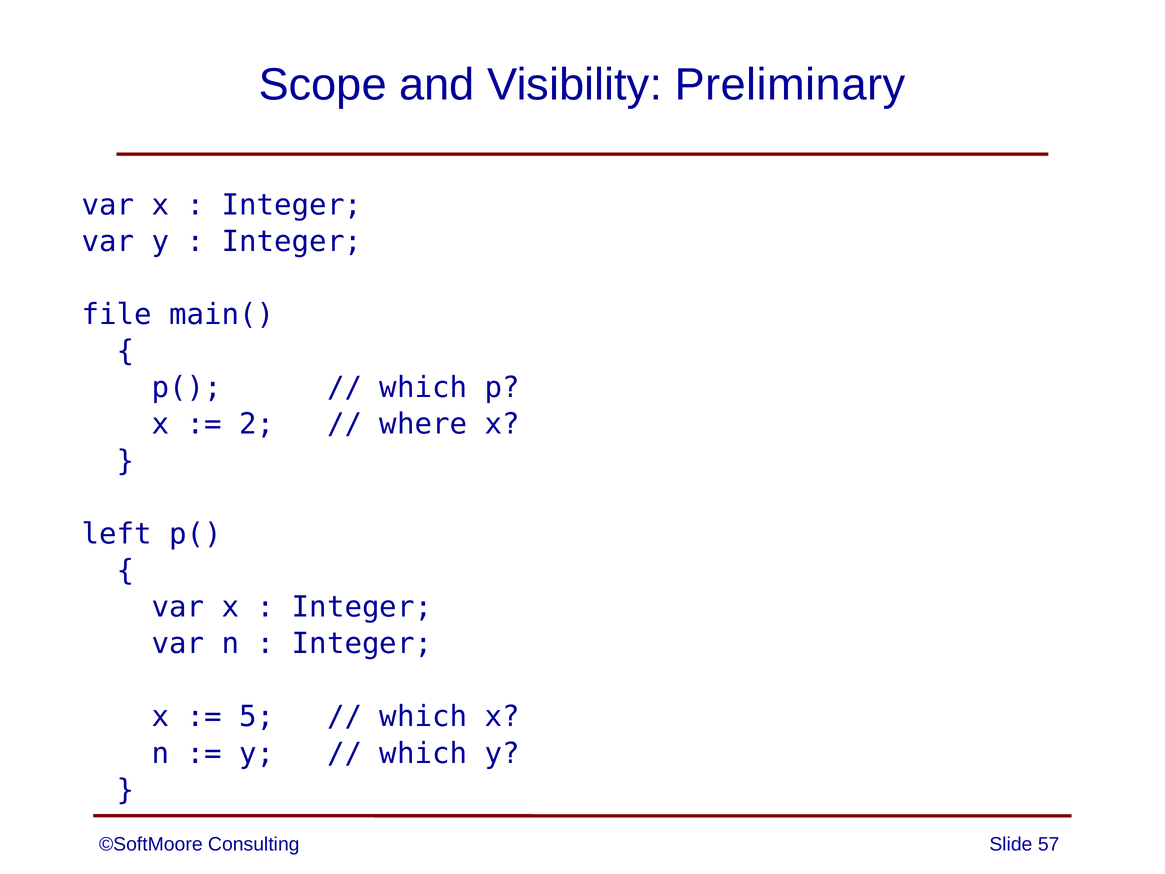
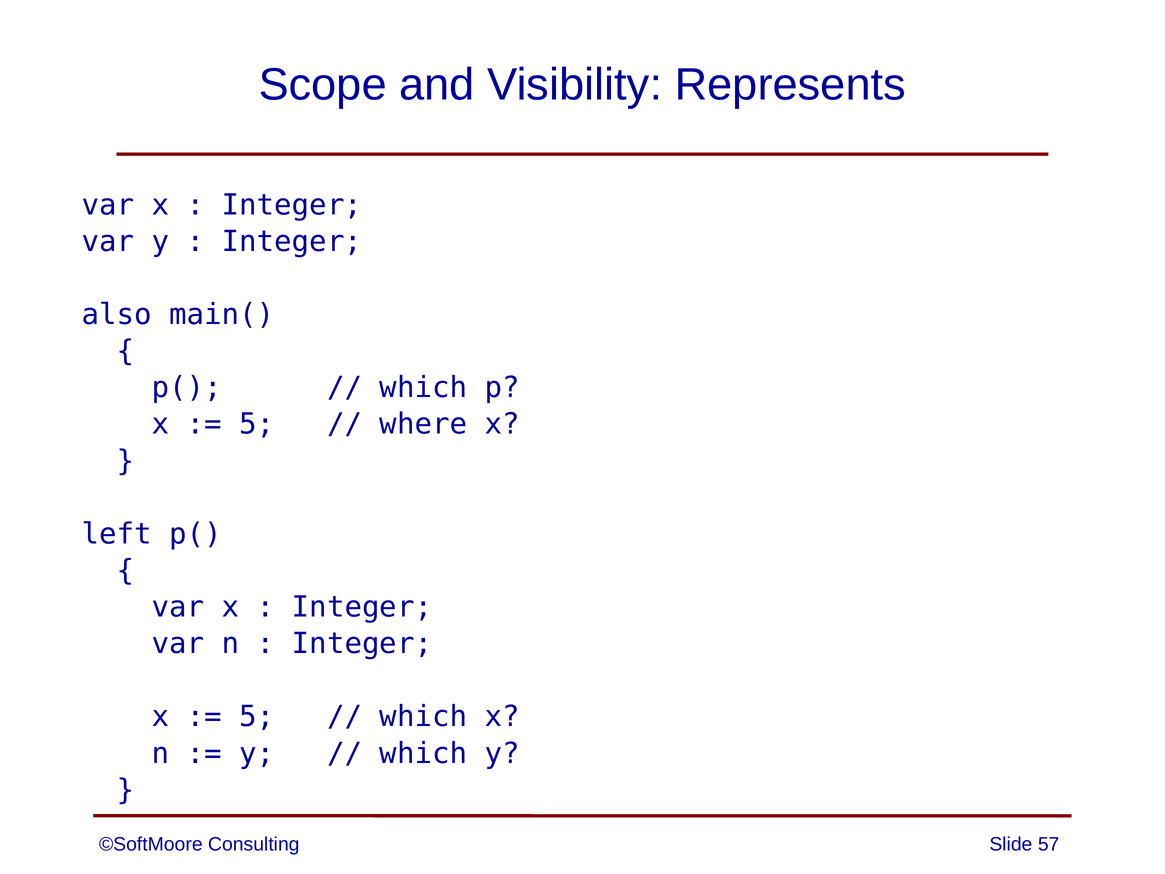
Preliminary: Preliminary -> Represents (790, 85)
file: file -> also (117, 315)
2: 2 -> 5 (257, 424)
